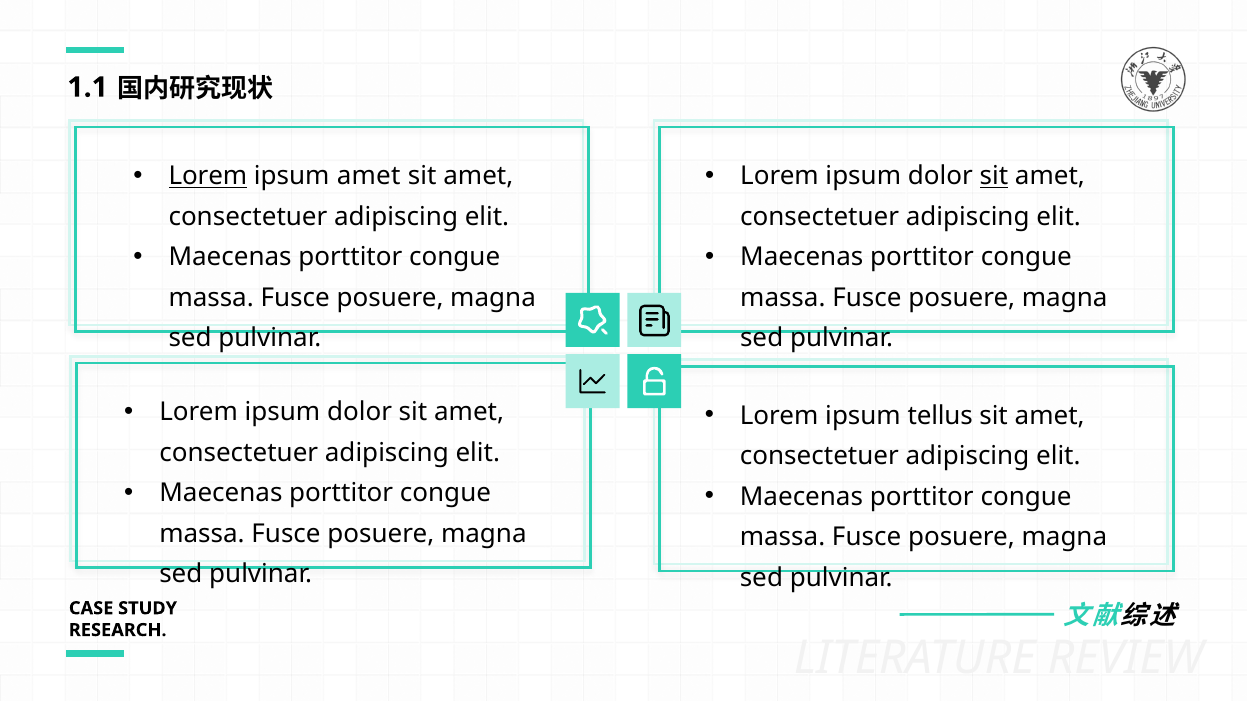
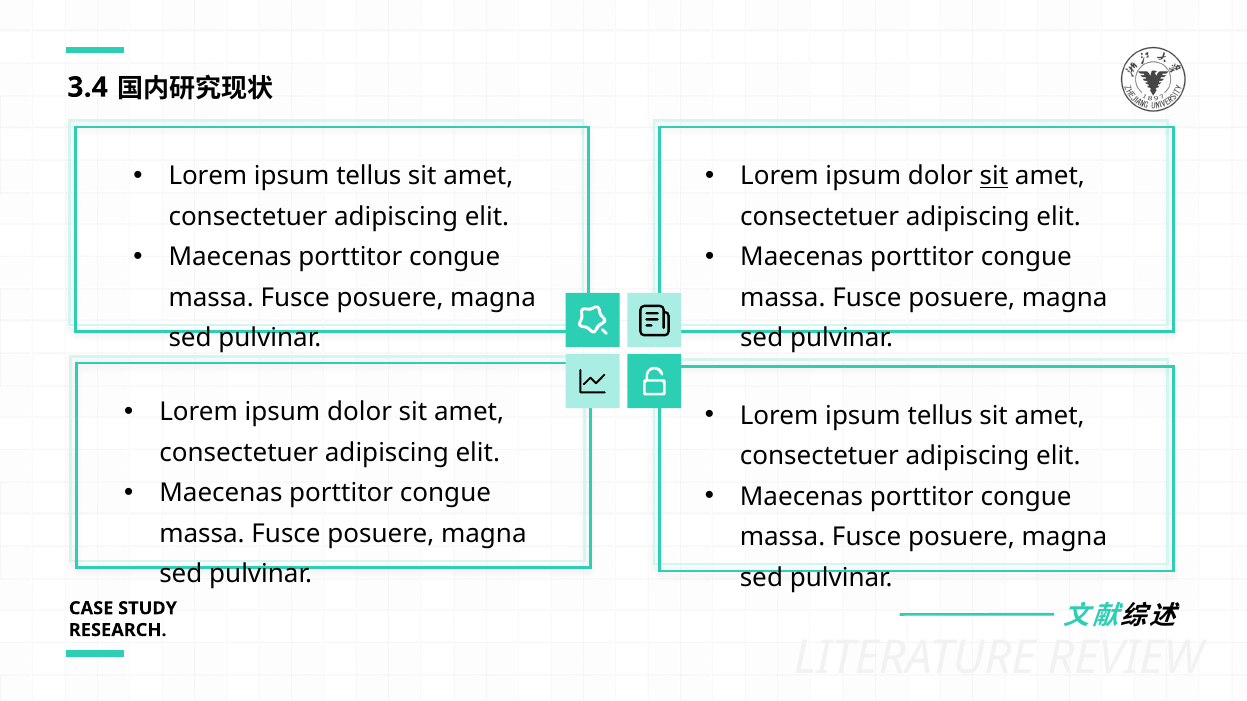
1.1: 1.1 -> 3.4 (88, 87)
Lorem underline: present -> none (208, 176)
amet: amet -> tellus (369, 176)
